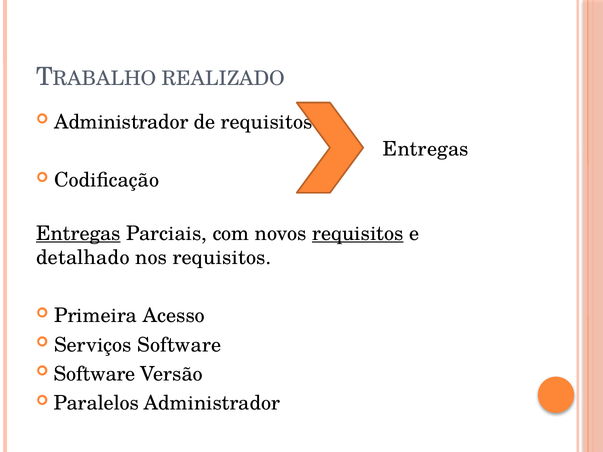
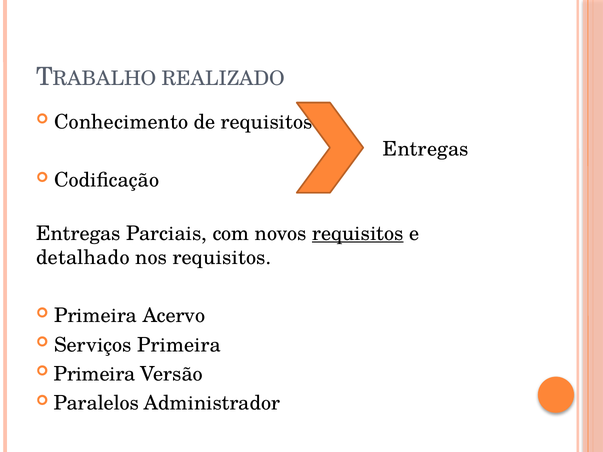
Administrador: Administrador -> Conhecimento (121, 122)
Entregas underline: present -> none (78, 234)
Acesso: Acesso -> Acervo (174, 316)
Serviços Software: Software -> Primeira (179, 345)
Software: Software -> Primeira (95, 374)
